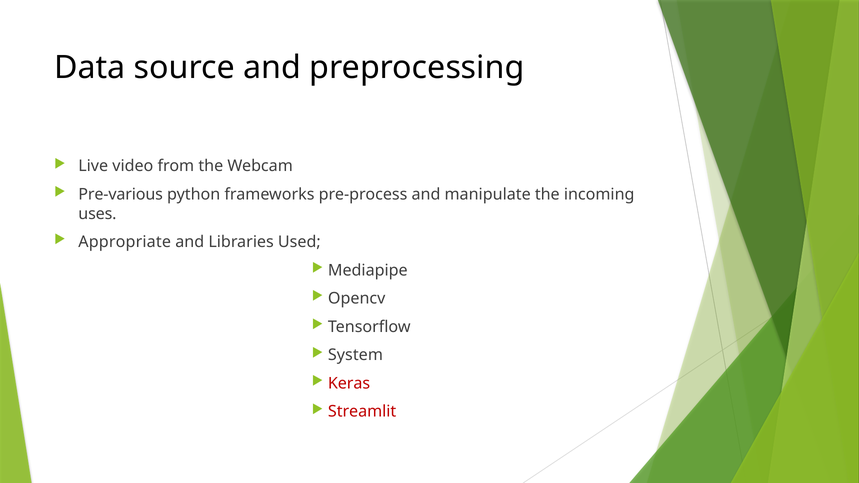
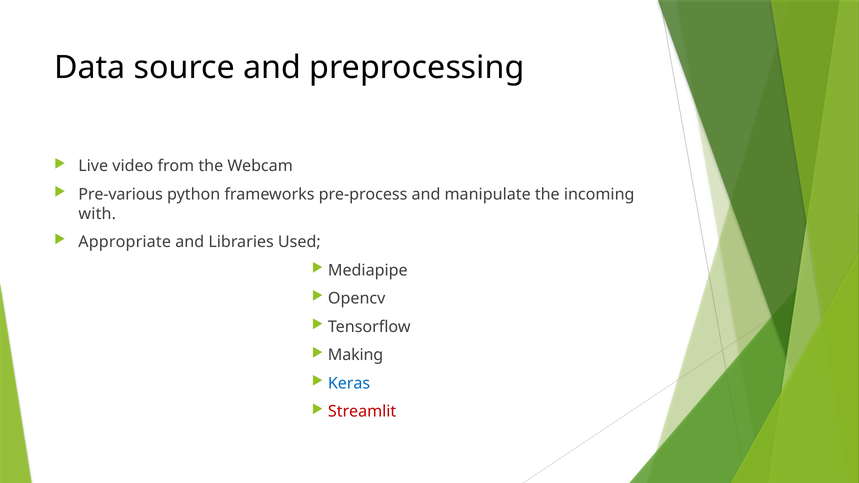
uses: uses -> with (97, 214)
System: System -> Making (356, 355)
Keras colour: red -> blue (349, 384)
